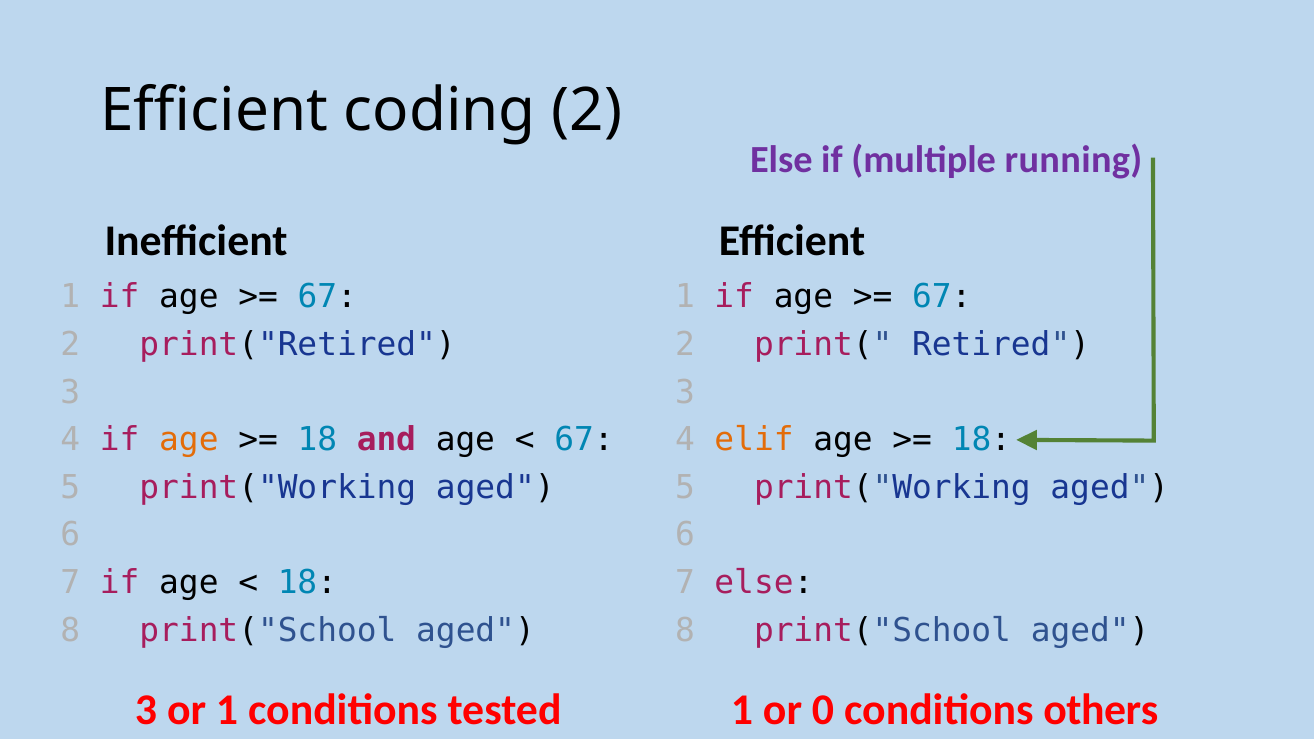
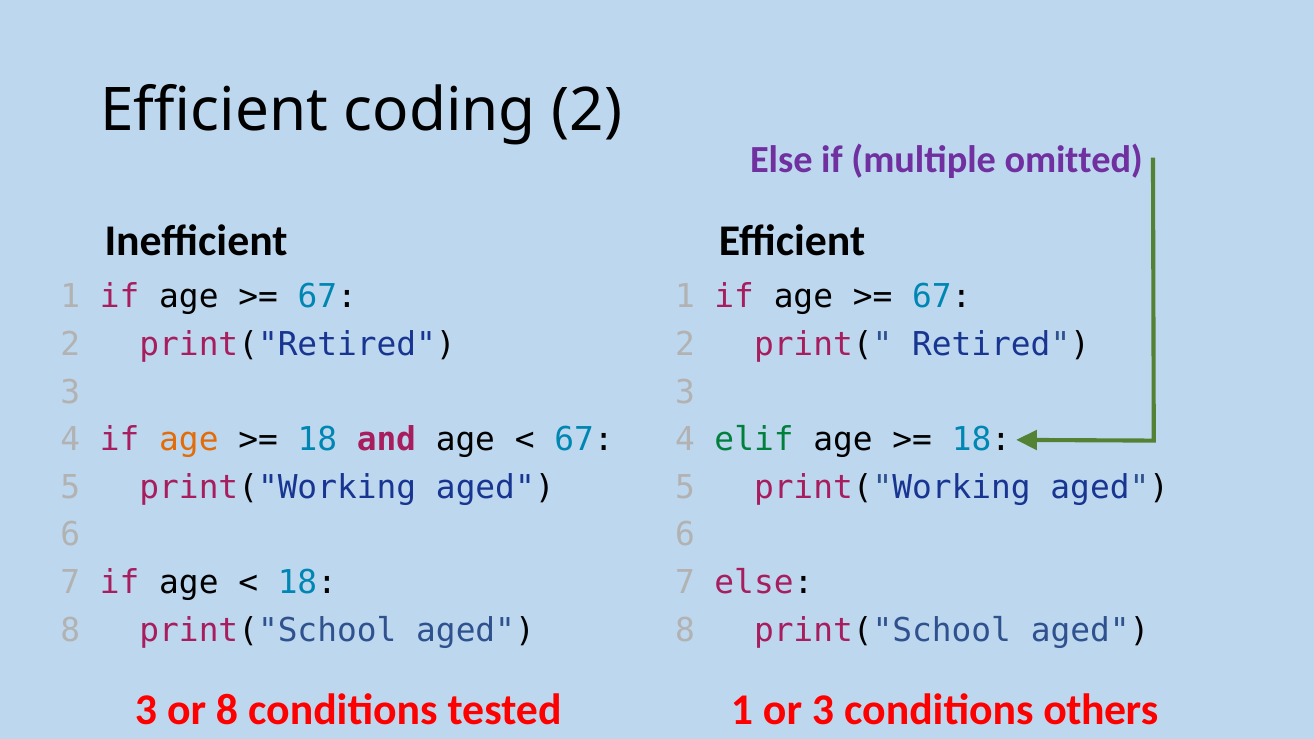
running: running -> omitted (1074, 160)
elif colour: orange -> green (754, 440)
or 1: 1 -> 8 (227, 710)
or 0: 0 -> 3 (823, 710)
